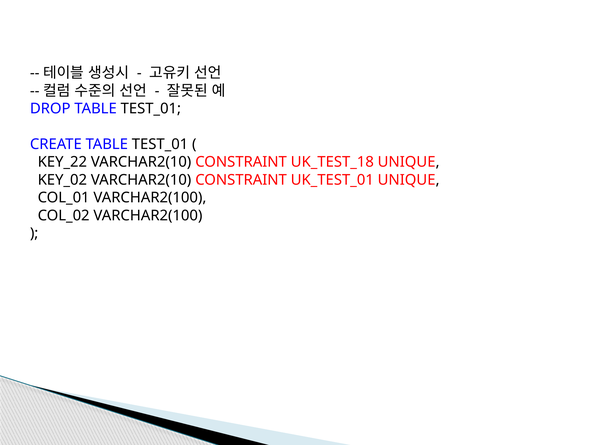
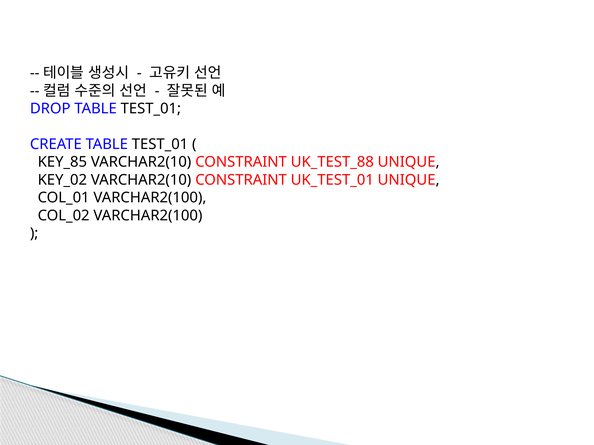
KEY_22: KEY_22 -> KEY_85 (62, 162)
UK_TEST_18: UK_TEST_18 -> UK_TEST_88 (332, 162)
